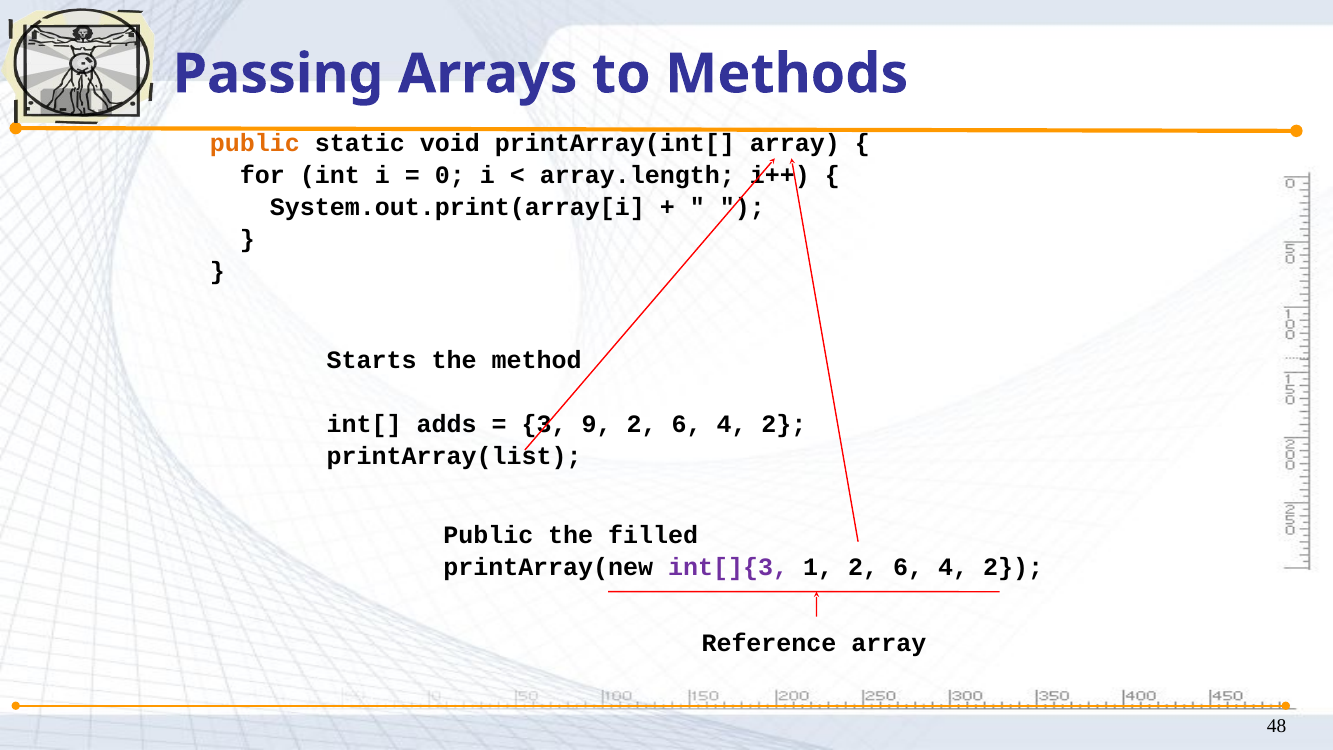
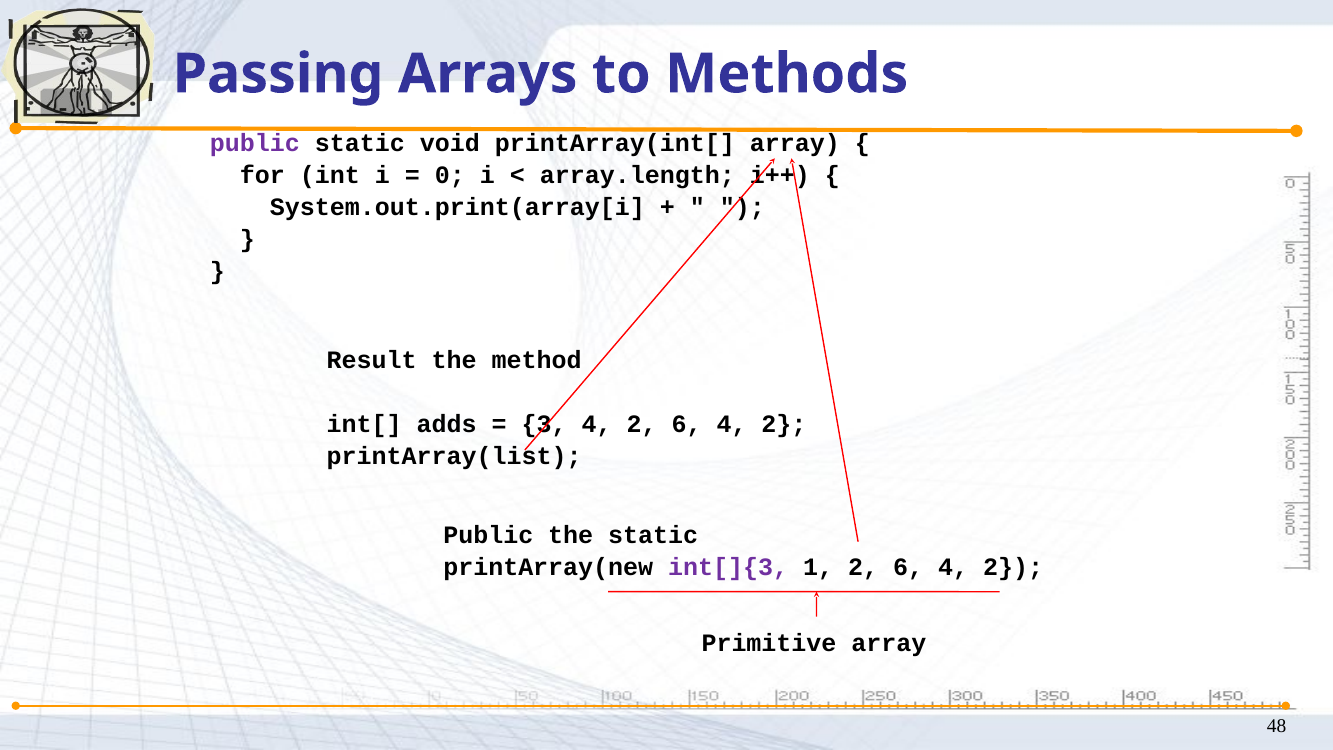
public colour: orange -> purple (255, 143)
Starts: Starts -> Result (372, 360)
3 9: 9 -> 4 (597, 424)
the filled: filled -> static (653, 535)
Reference: Reference -> Primitive (769, 643)
